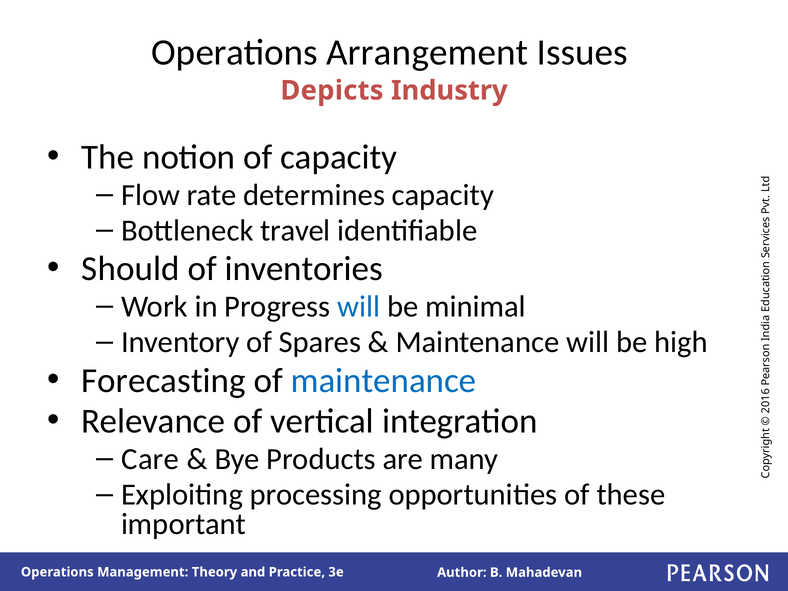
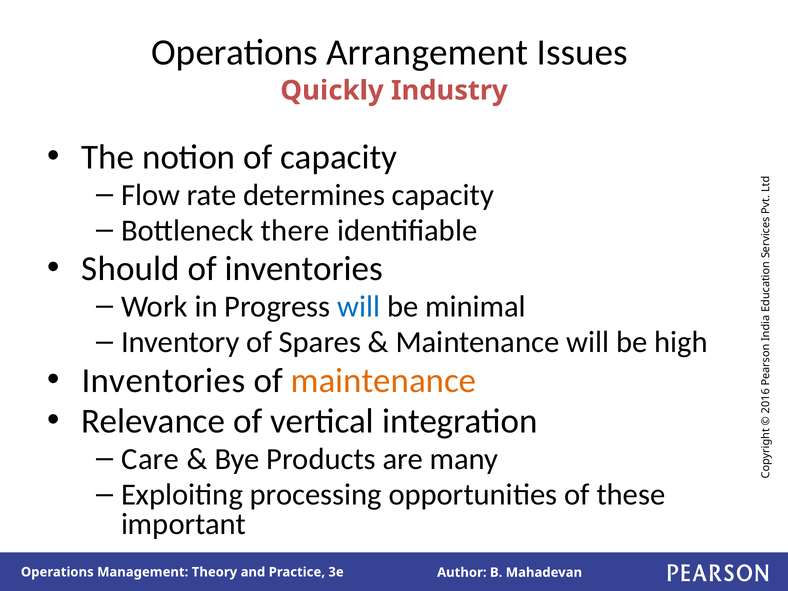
Depicts: Depicts -> Quickly (332, 91)
travel: travel -> there (295, 231)
Forecasting: Forecasting -> Inventories (163, 381)
maintenance colour: blue -> orange (384, 381)
